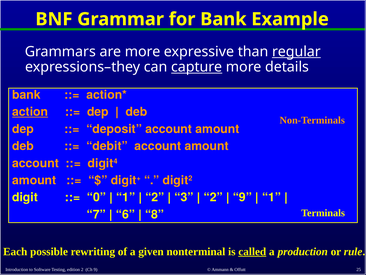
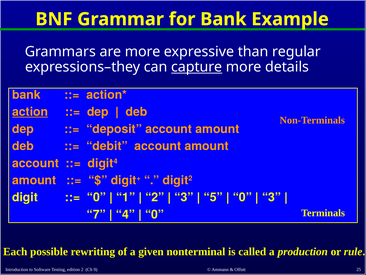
regular underline: present -> none (296, 51)
2: 2 -> 5 (213, 197)
9: 9 -> 0 (242, 197)
1: 1 -> 3 (272, 197)
6: 6 -> 4 (125, 214)
8: 8 -> 0 (155, 214)
called underline: present -> none (252, 251)
